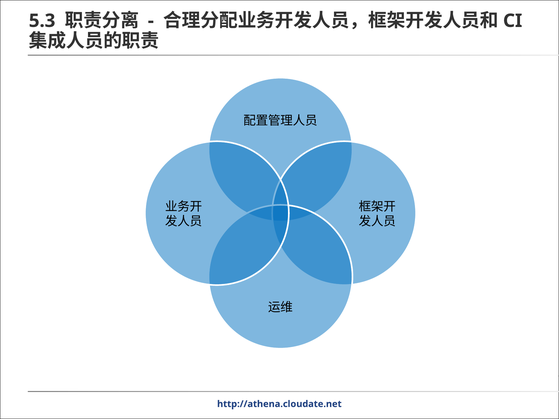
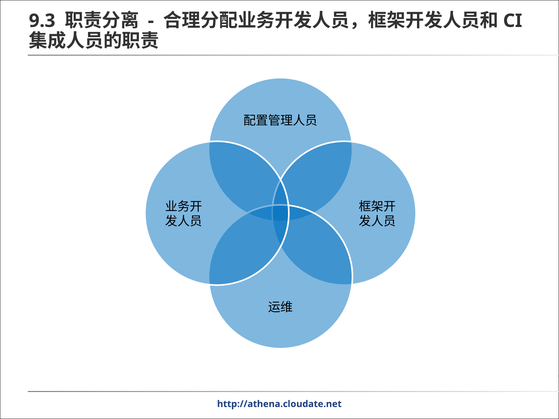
5.3: 5.3 -> 9.3 (42, 21)
